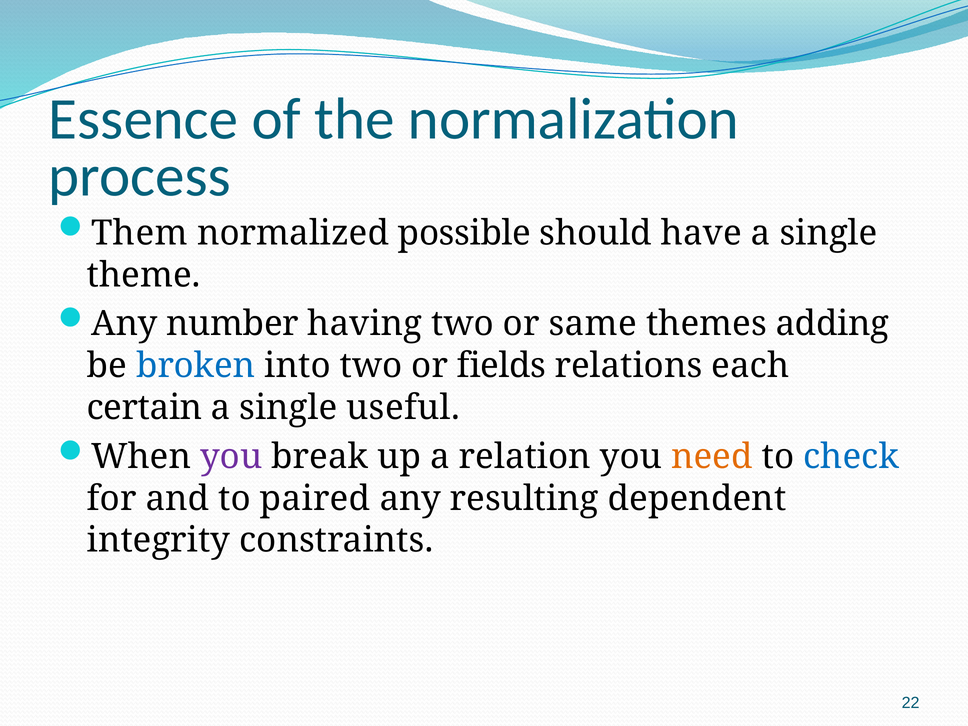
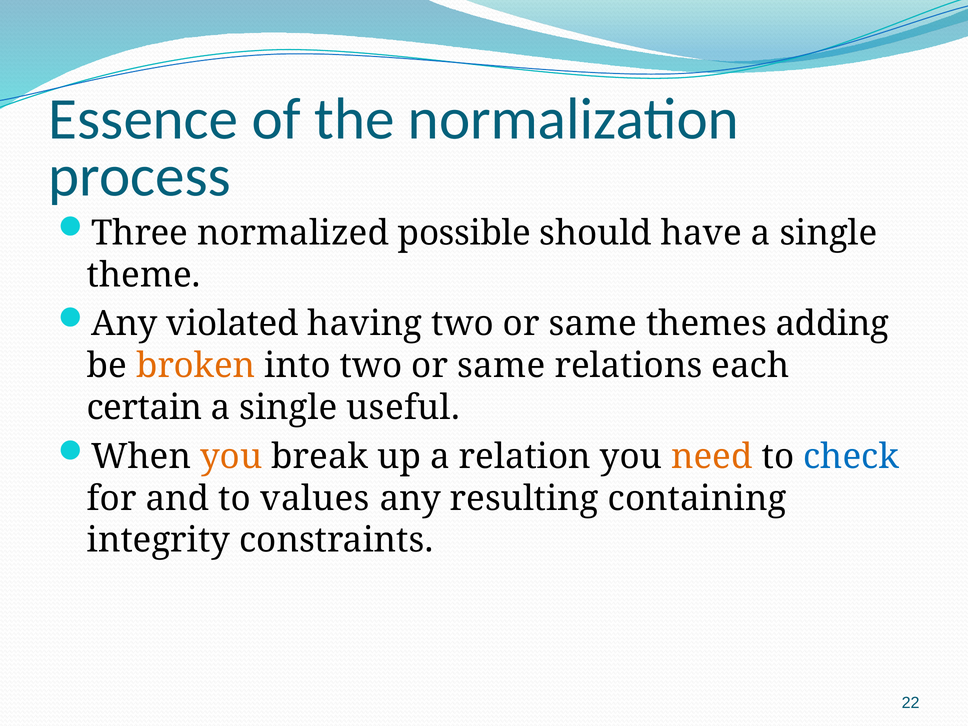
Them: Them -> Three (140, 233)
number: number -> violated (233, 324)
broken colour: blue -> orange (196, 366)
into two or fields: fields -> same (501, 366)
you colour: purple -> orange (231, 457)
paired: paired -> values (315, 499)
dependent: dependent -> containing (697, 499)
